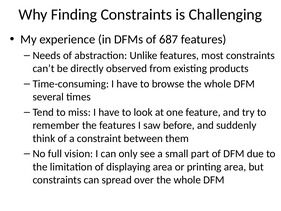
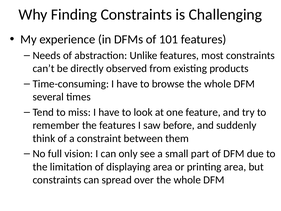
687: 687 -> 101 (169, 39)
